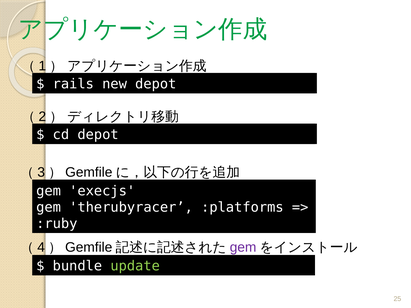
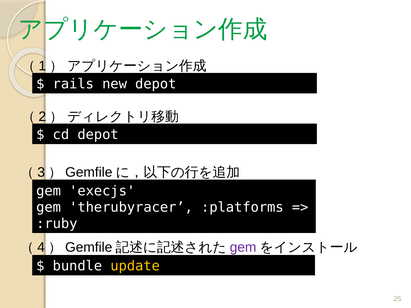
update colour: light green -> yellow (135, 266)
